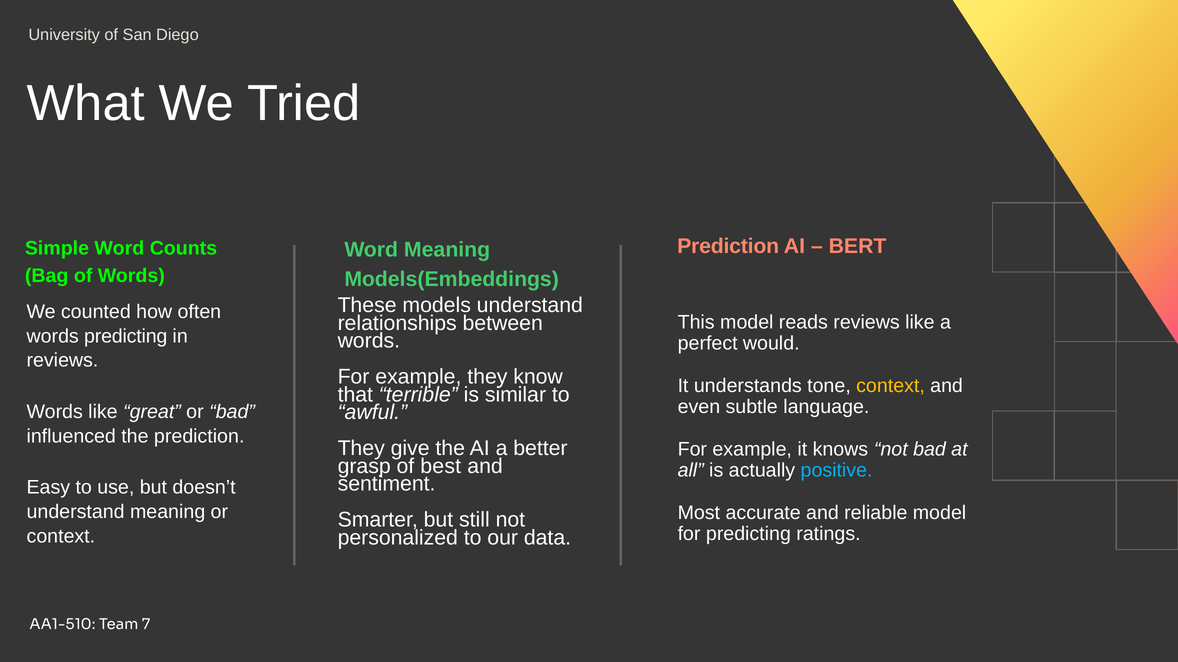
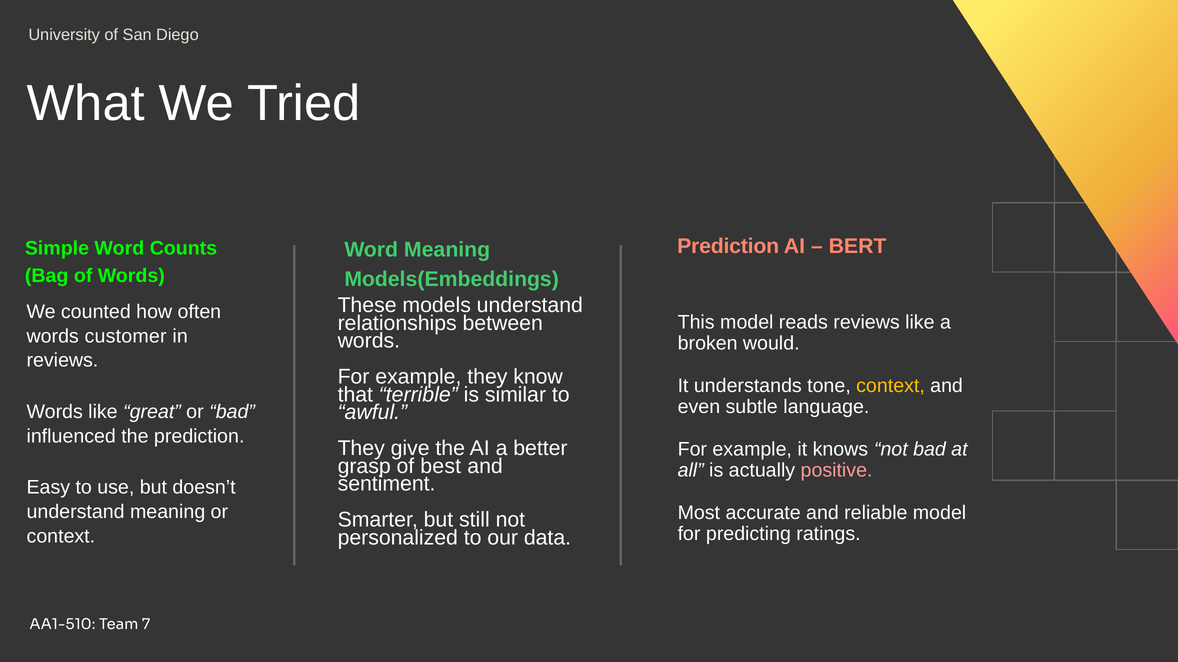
words predicting: predicting -> customer (126, 336)
perfect: perfect -> broken (708, 344)
positive colour: light blue -> pink (837, 471)
